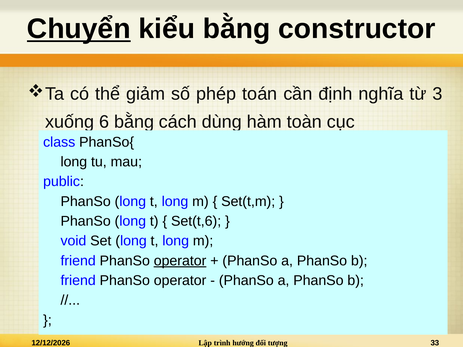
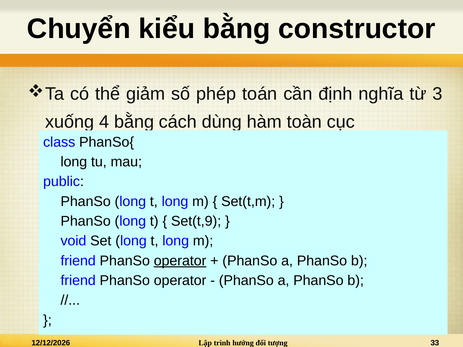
Chuyển underline: present -> none (79, 29)
6: 6 -> 4 (104, 122)
Set(t,6: Set(t,6 -> Set(t,9 (196, 221)
